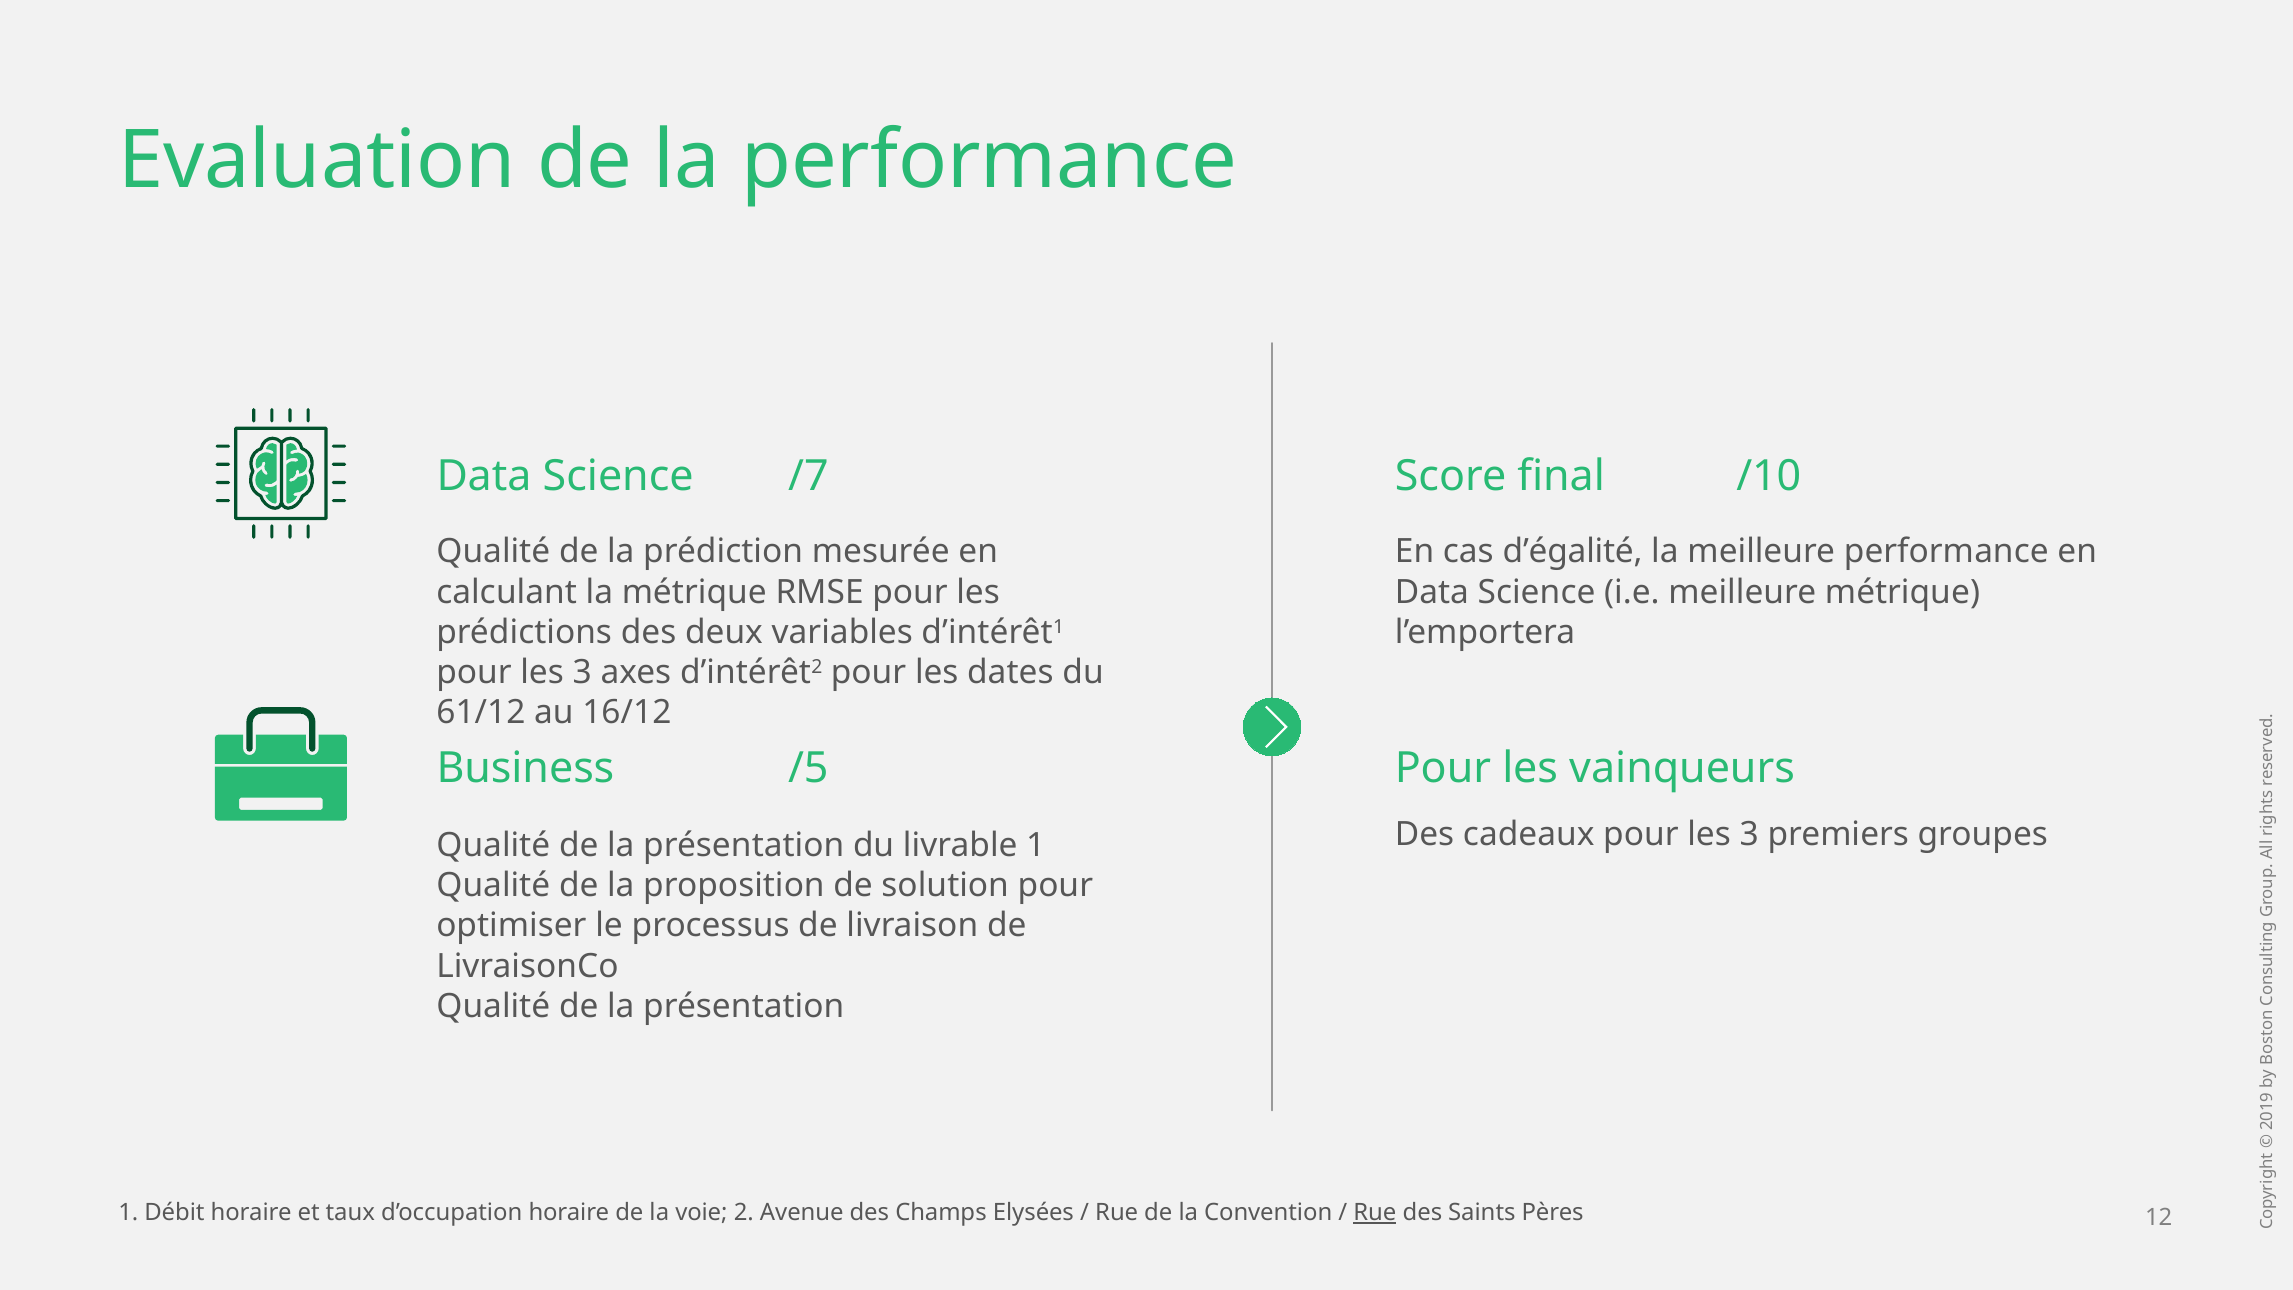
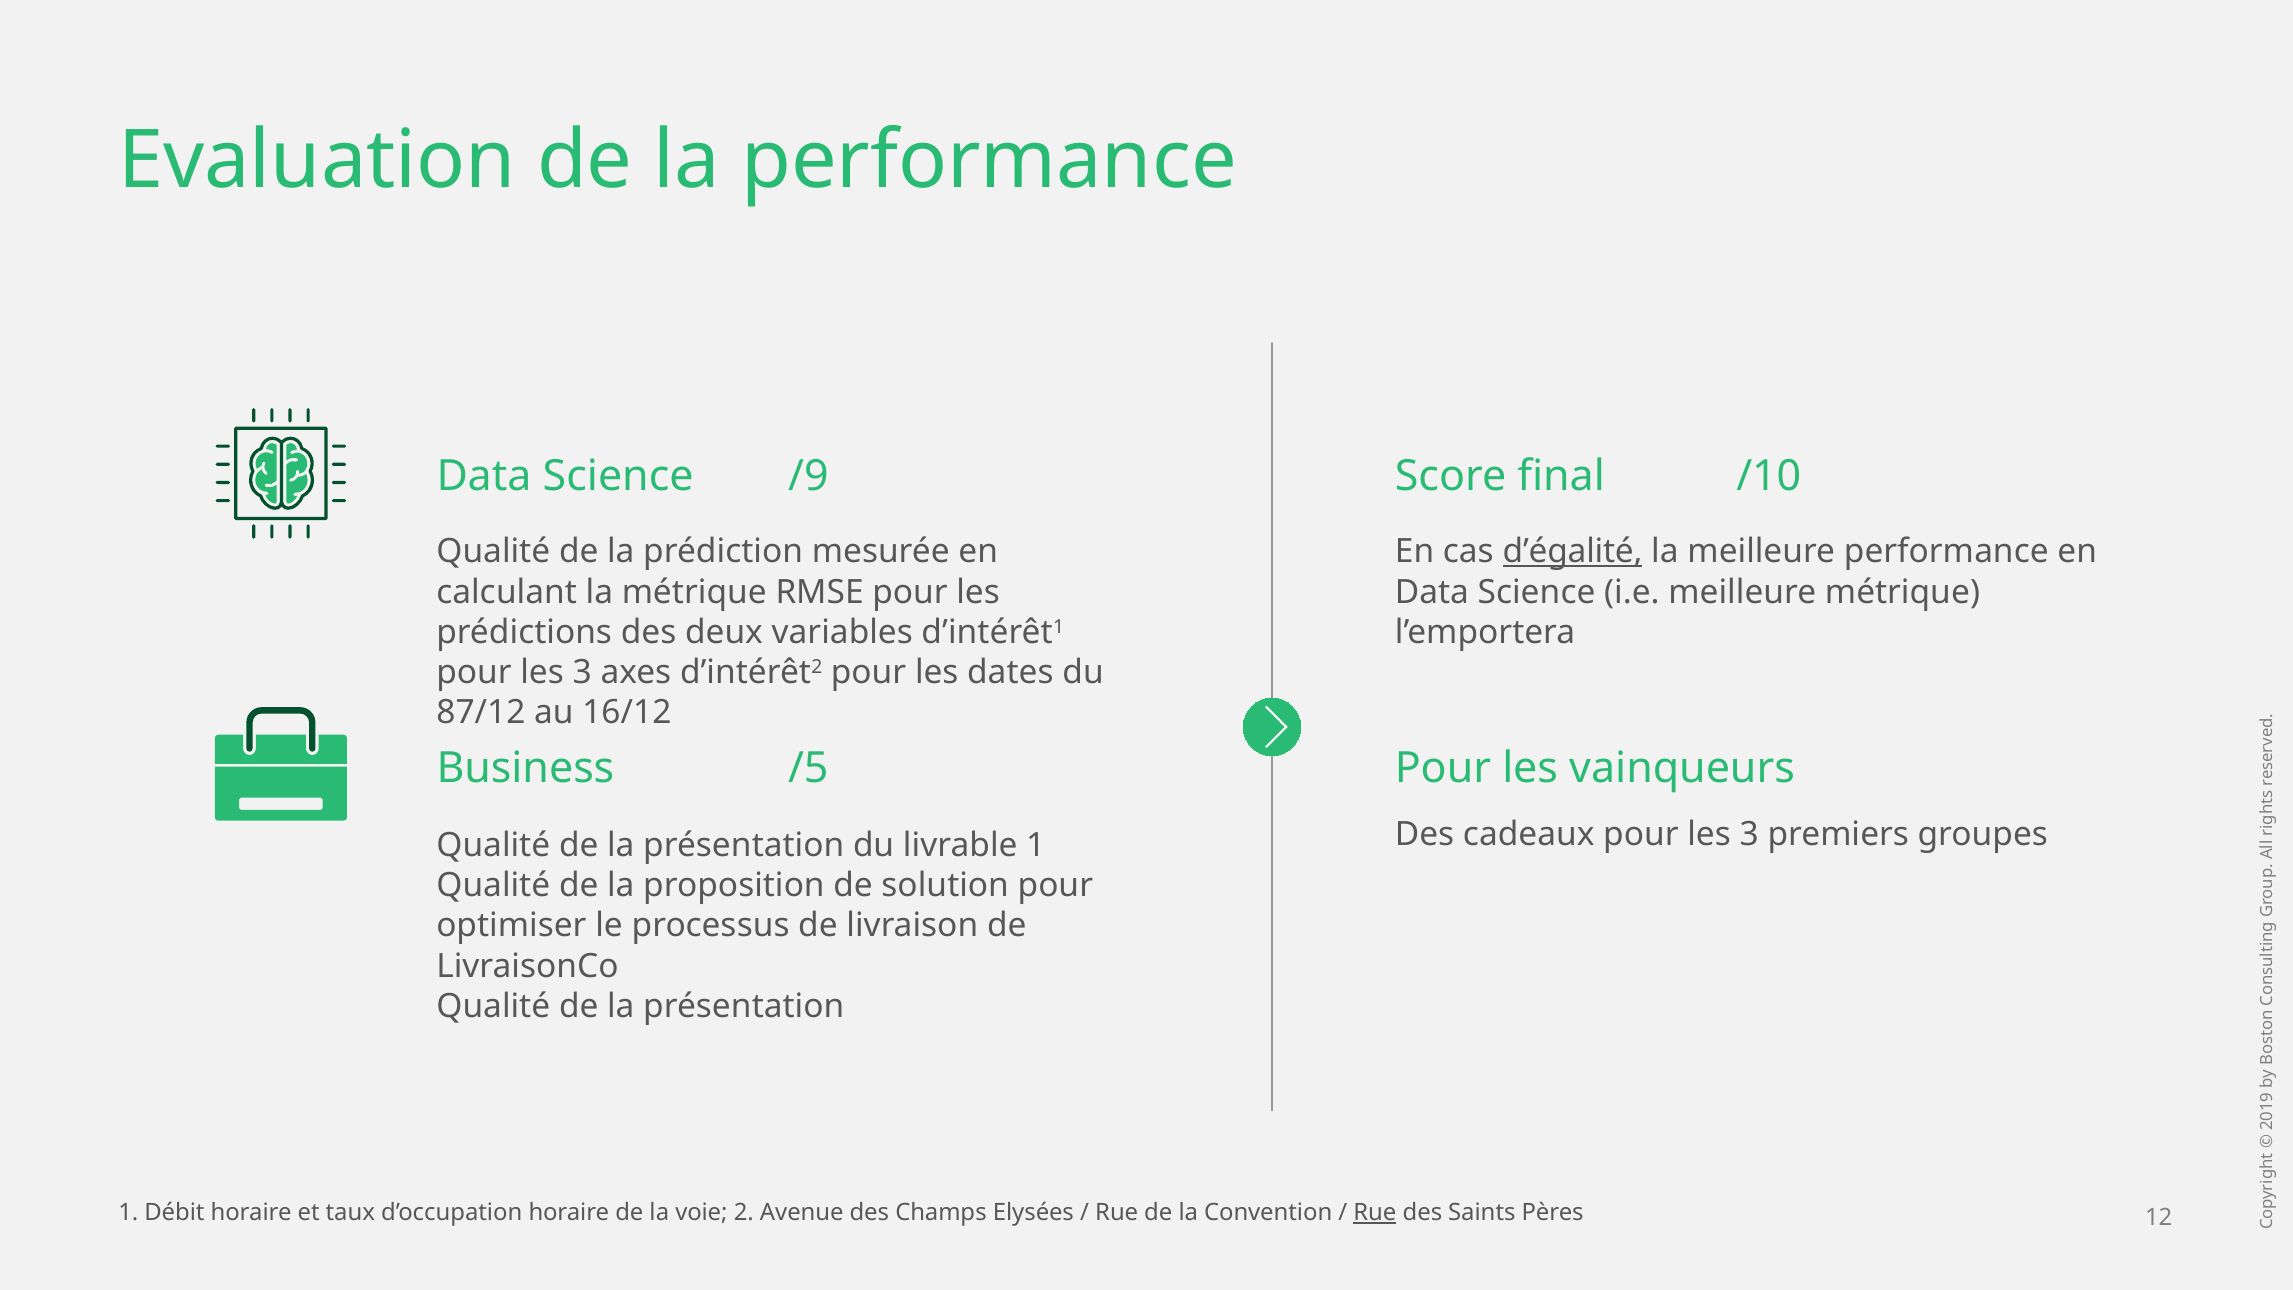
/7: /7 -> /9 (808, 476)
d’égalité underline: none -> present (1573, 552)
61/12: 61/12 -> 87/12 (481, 712)
